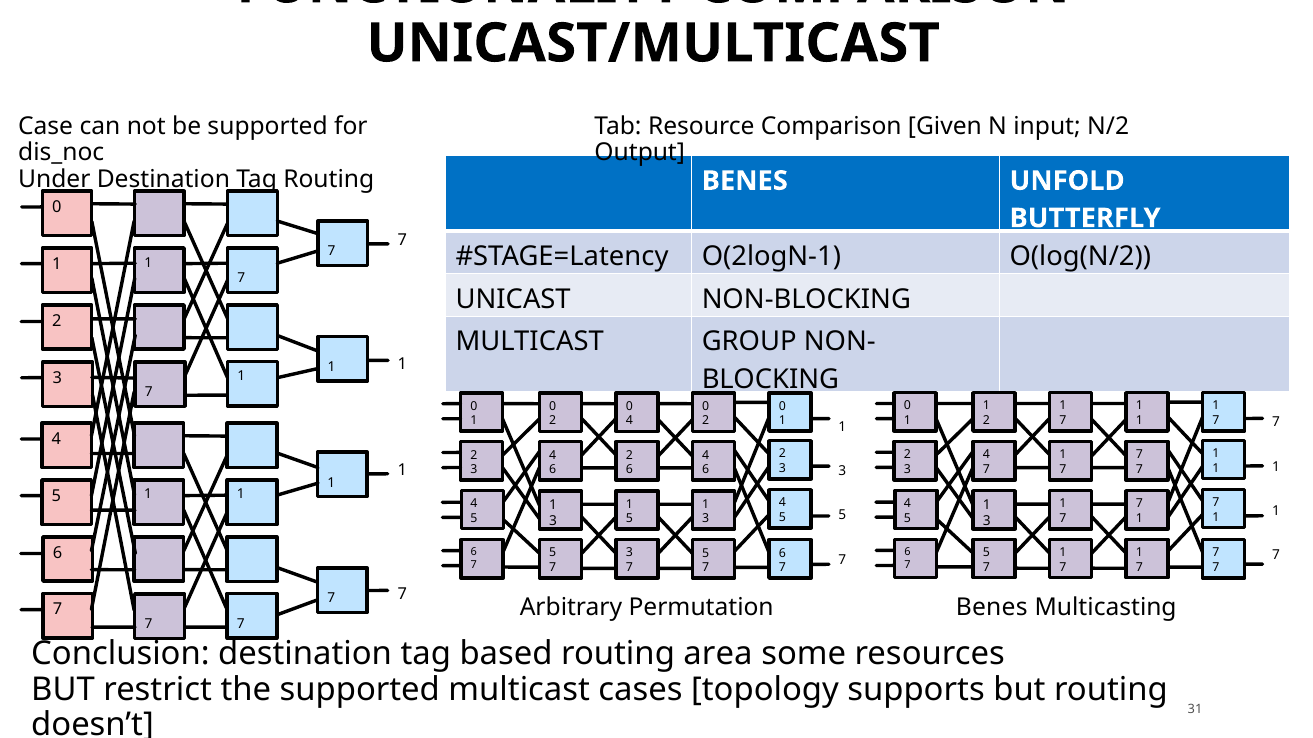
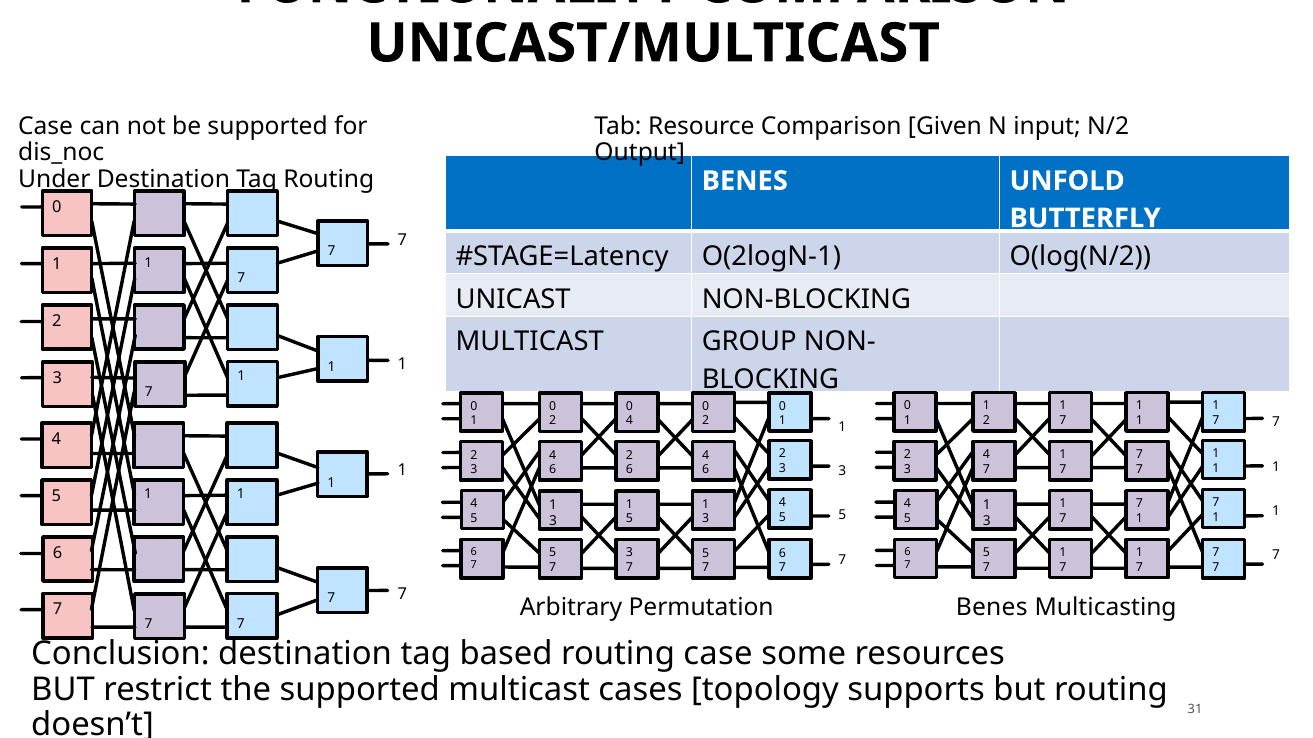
routing area: area -> case (718, 655)
